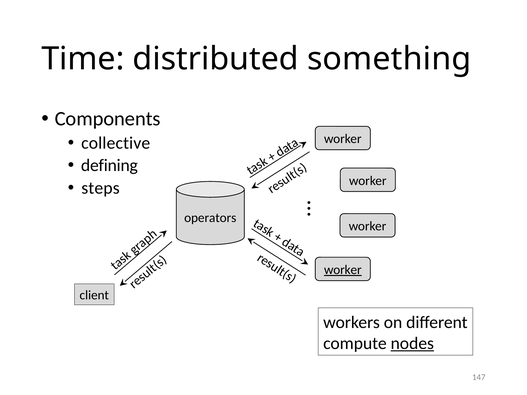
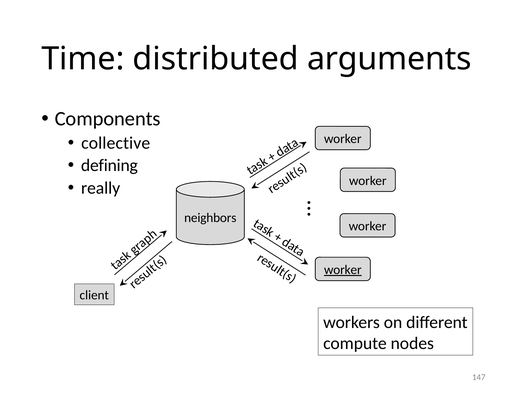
something: something -> arguments (389, 59)
steps: steps -> really (101, 188)
operators: operators -> neighbors (210, 218)
nodes underline: present -> none (412, 344)
